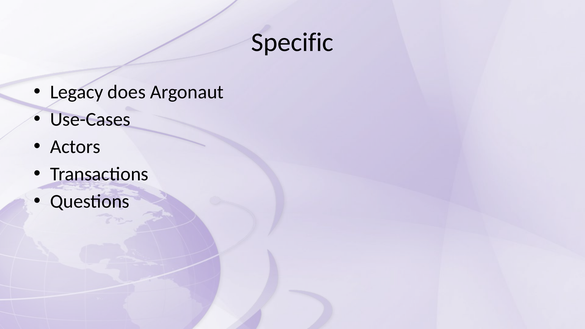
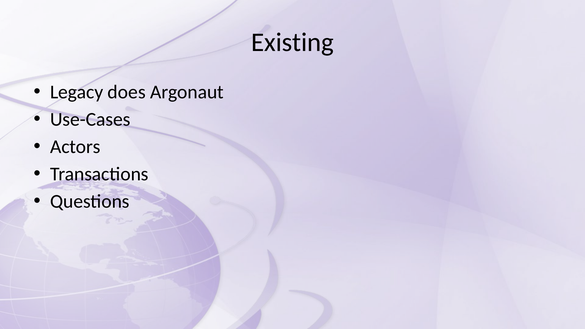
Specific: Specific -> Existing (292, 42)
